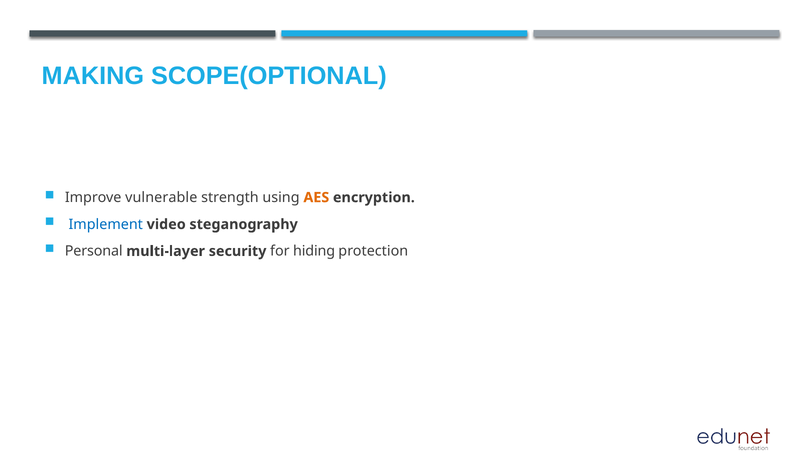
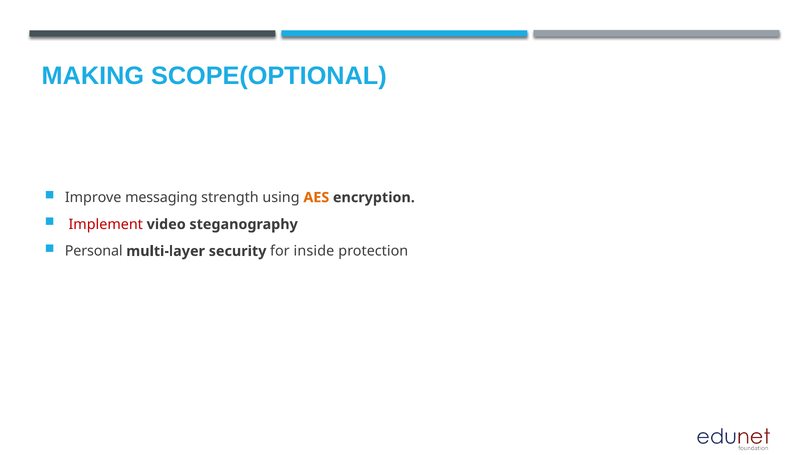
vulnerable: vulnerable -> messaging (161, 198)
Implement colour: blue -> red (106, 224)
hiding: hiding -> inside (314, 251)
